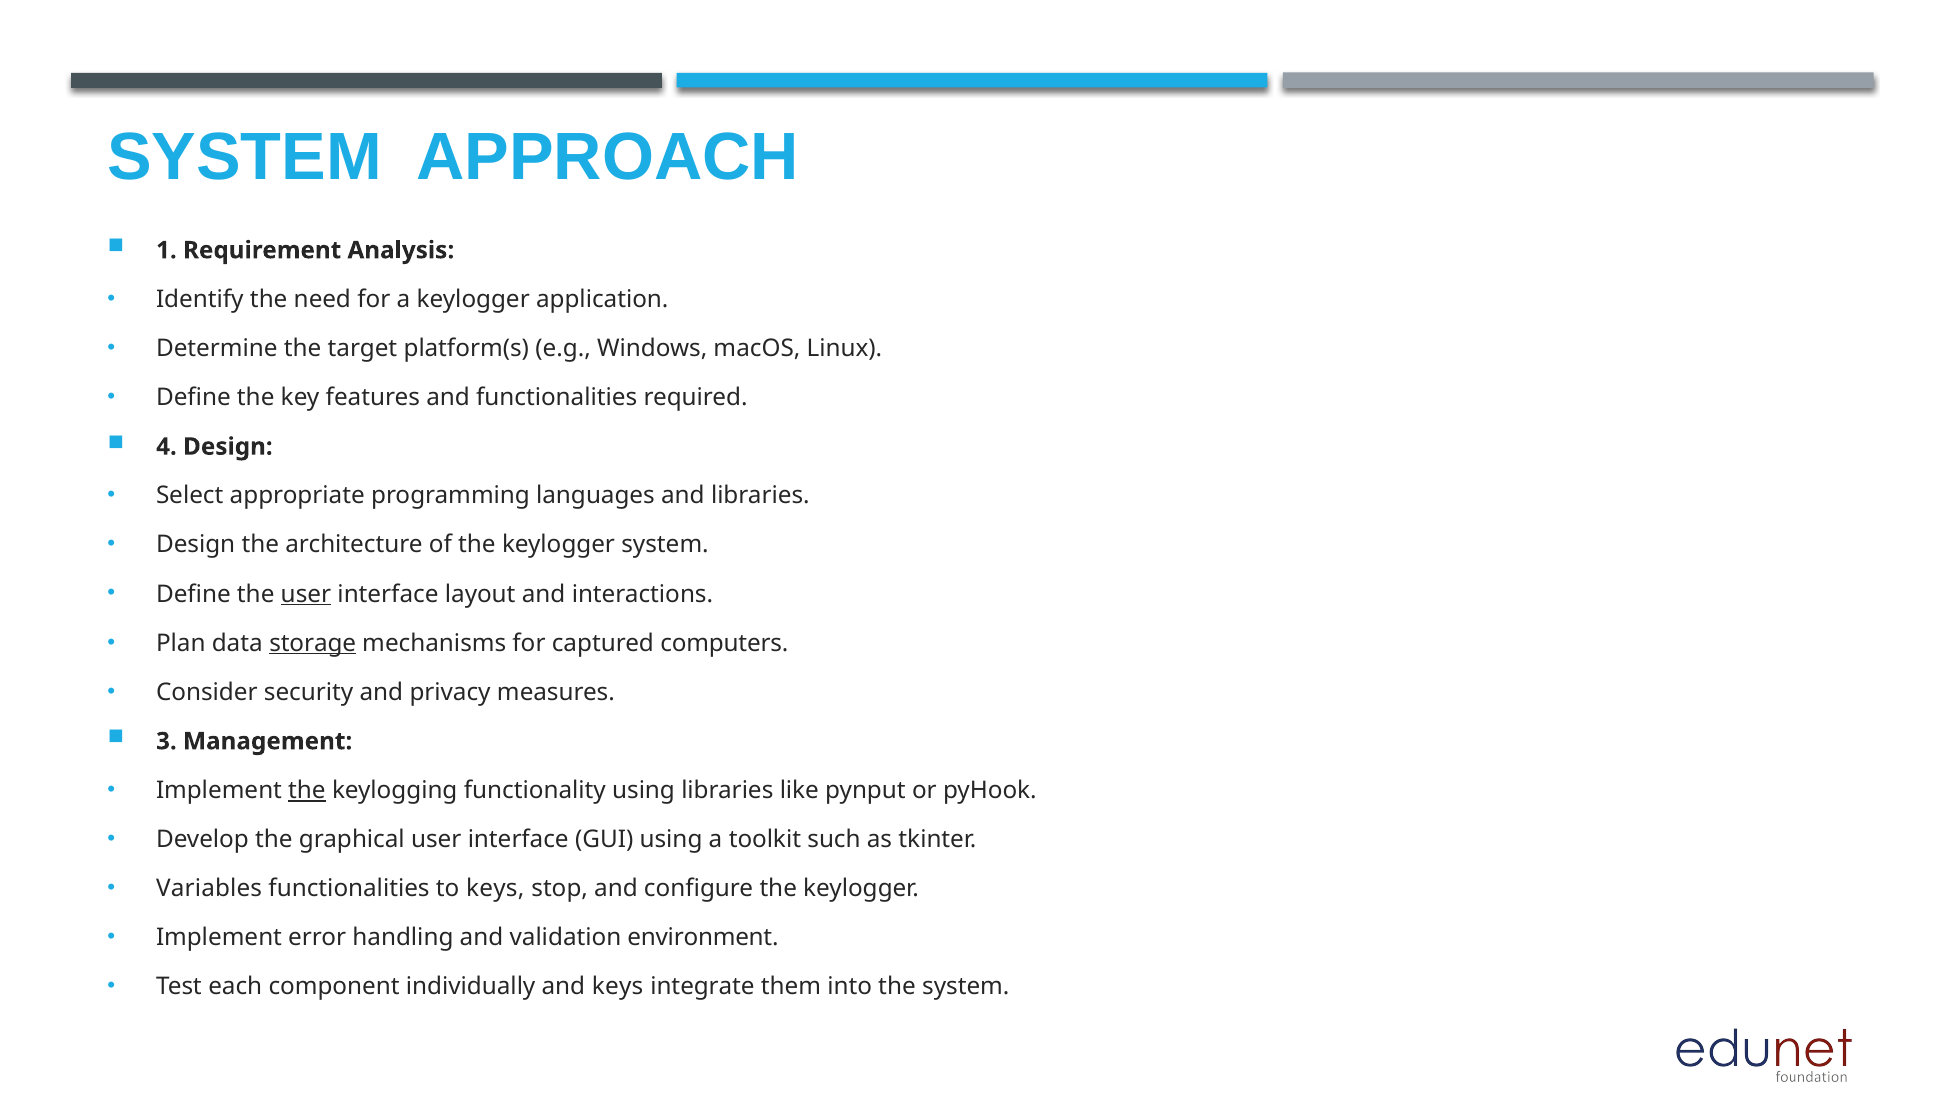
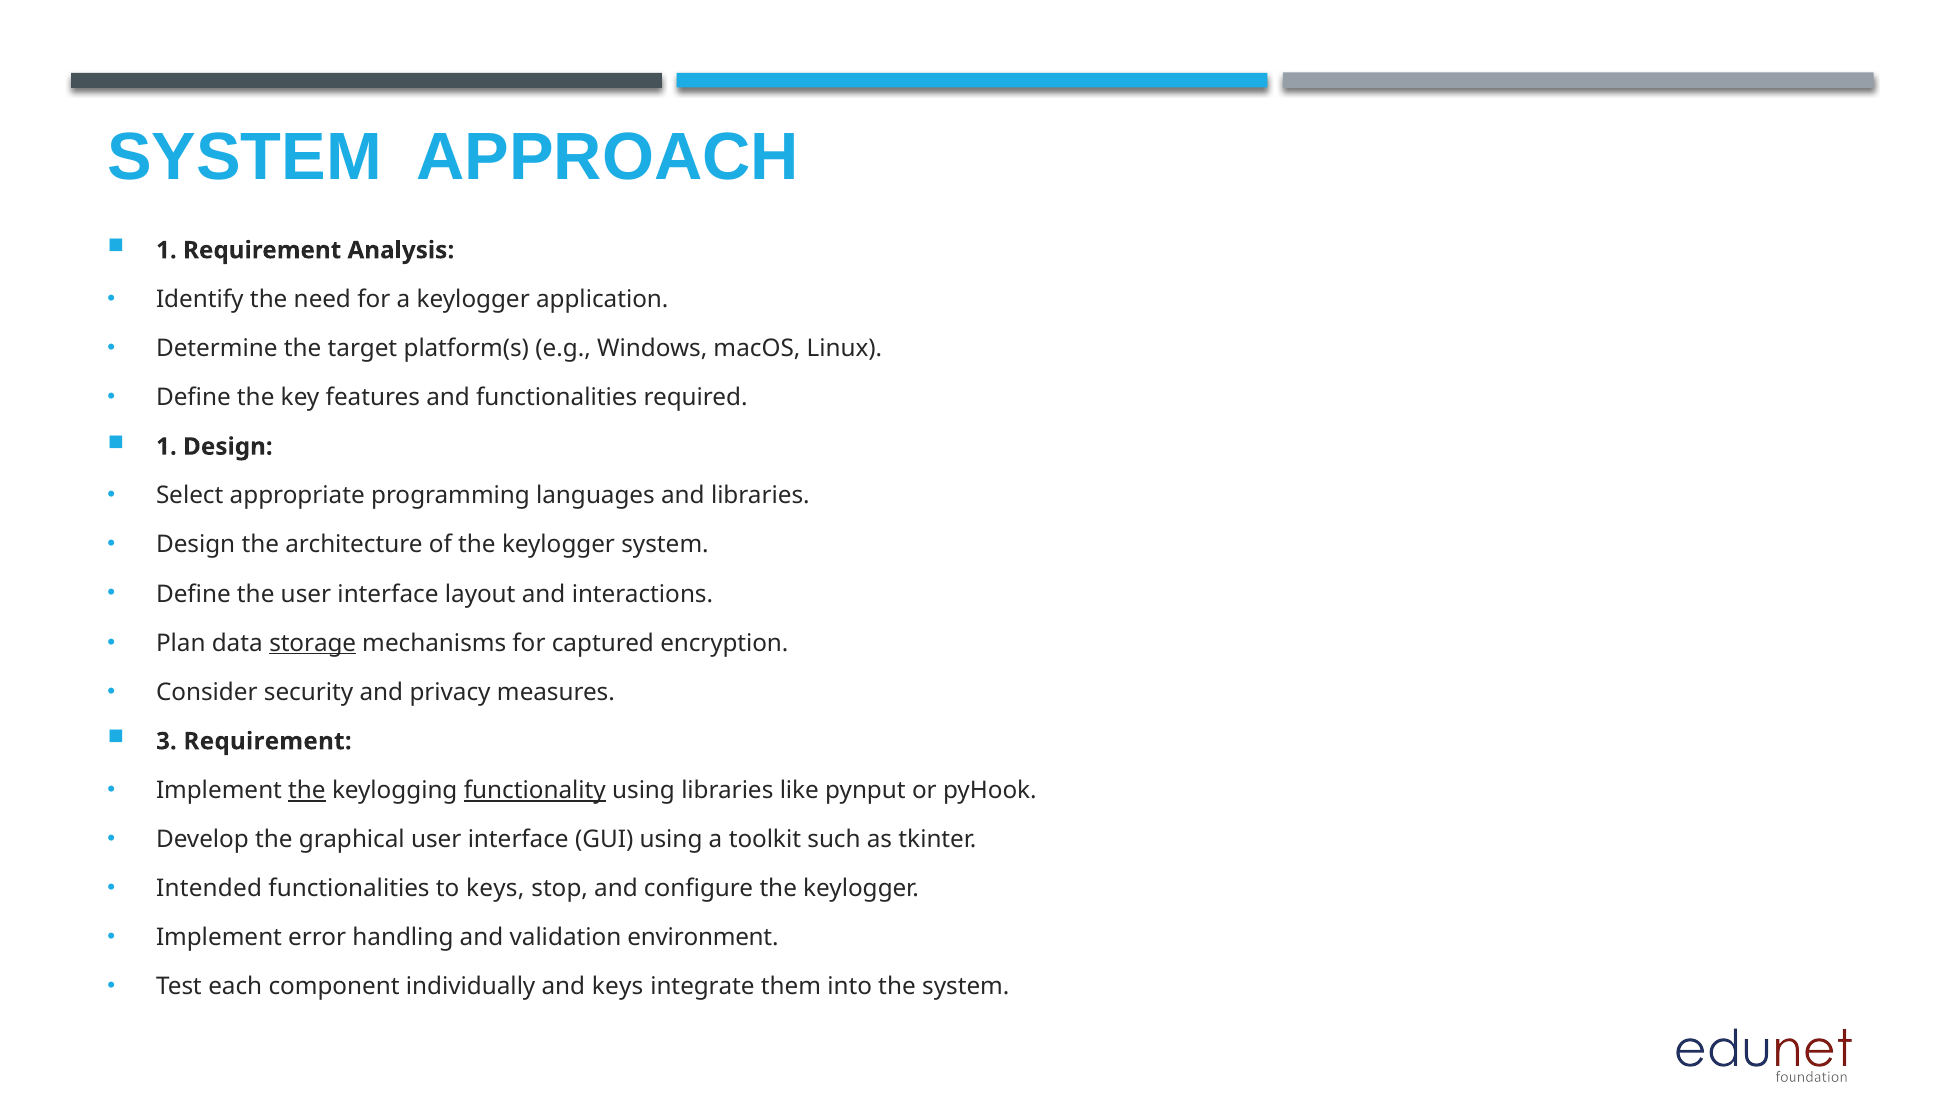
4: 4 -> 1 (166, 447)
user underline: present -> none (306, 594)
computers: computers -> encryption (724, 643)
3 Management: Management -> Requirement (268, 741)
functionality underline: none -> present (535, 790)
Variables: Variables -> Intended (209, 889)
